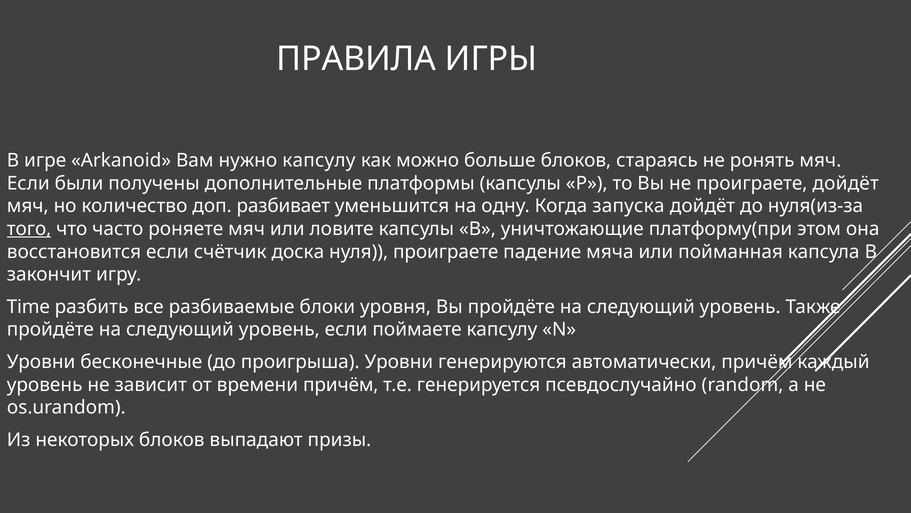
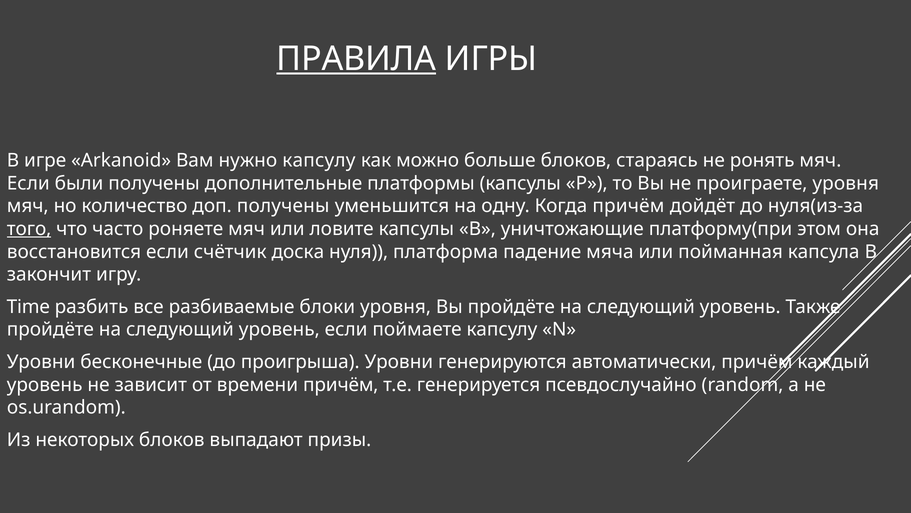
ПРАВИЛА underline: none -> present (356, 59)
проиграете дойдёт: дойдёт -> уровня (846, 183)
доп разбивает: разбивает -> получены (283, 206)
Когда запуска: запуска -> причём (628, 206)
нуля проиграете: проиграете -> платформа (446, 252)
